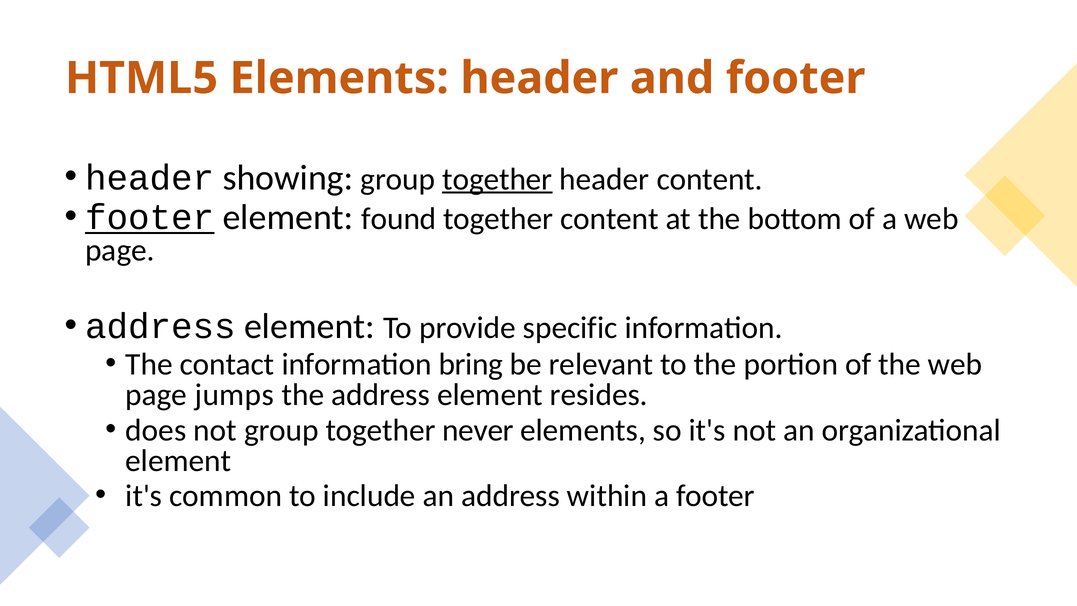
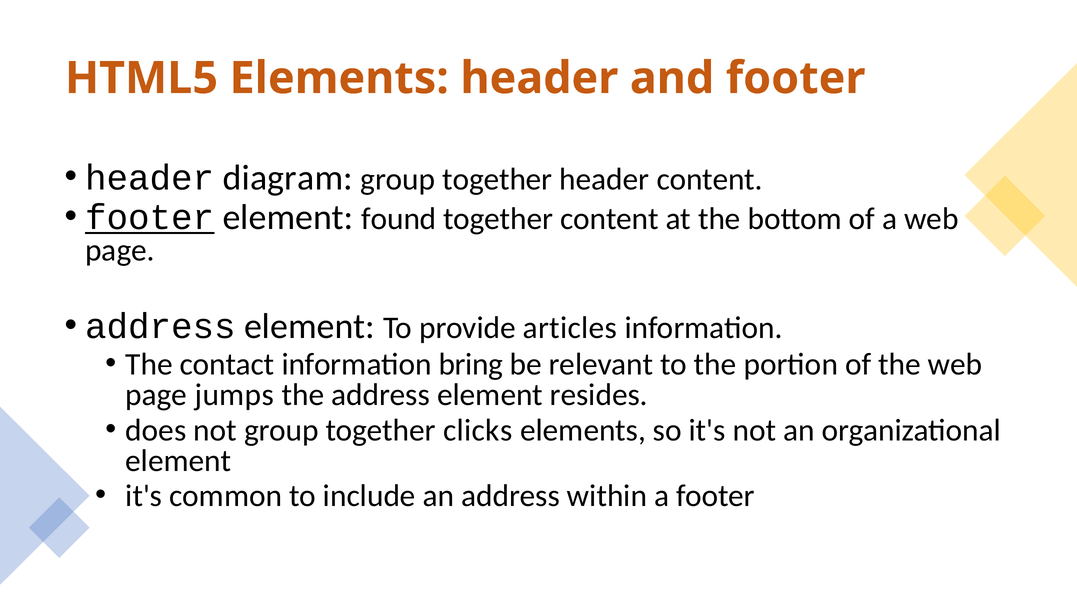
showing: showing -> diagram (288, 178)
together underline: present -> none (497, 179)
specific: specific -> articles (570, 328)
never: never -> clicks (478, 430)
